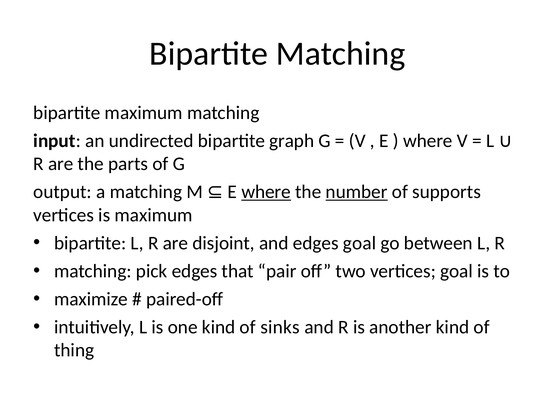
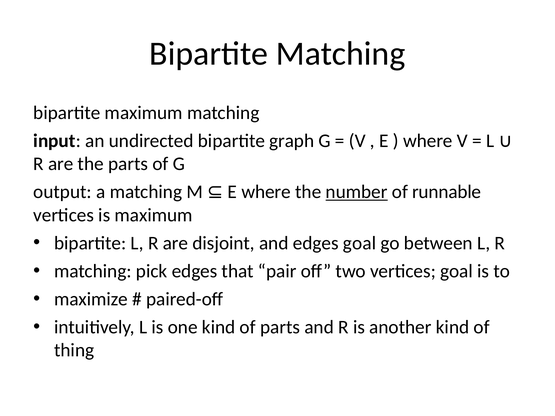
where underline: present -> none (266, 192)
supports: supports -> runnable (447, 192)
of sinks: sinks -> parts (280, 327)
